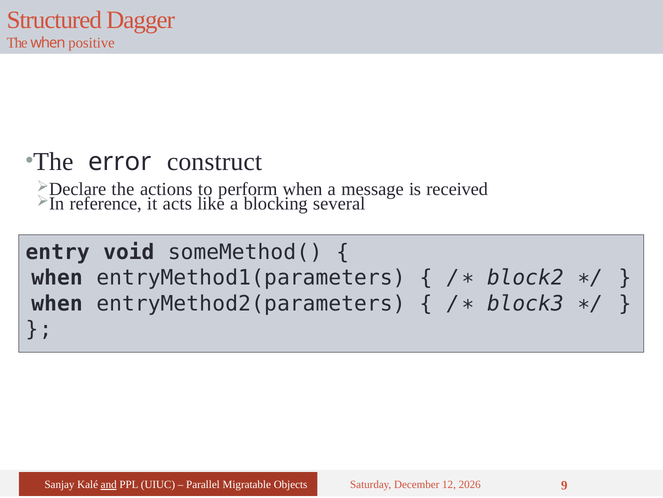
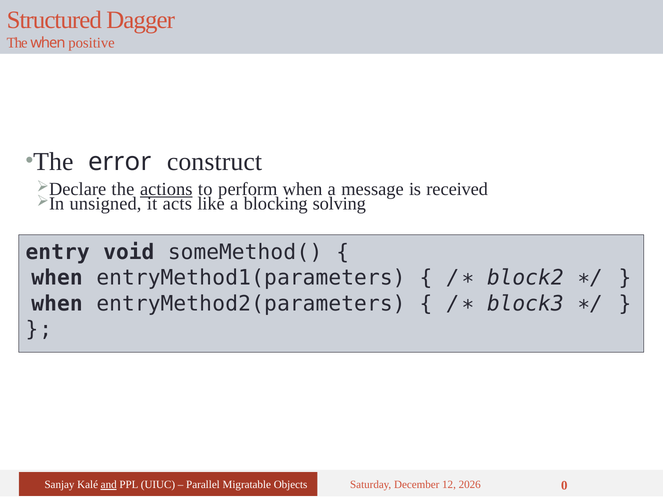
actions underline: none -> present (166, 189)
reference: reference -> unsigned (105, 204)
several: several -> solving (339, 204)
9: 9 -> 0 (564, 485)
